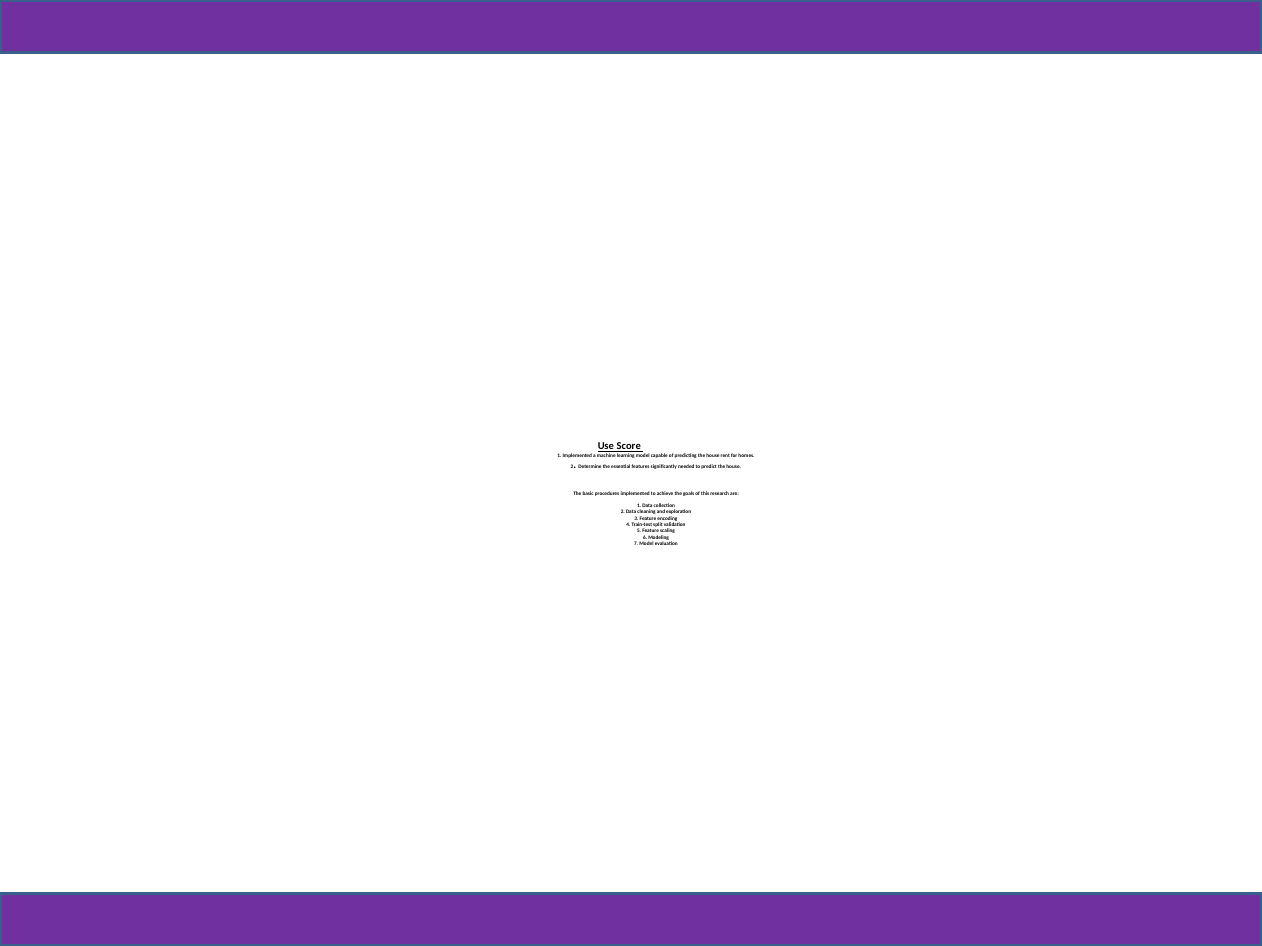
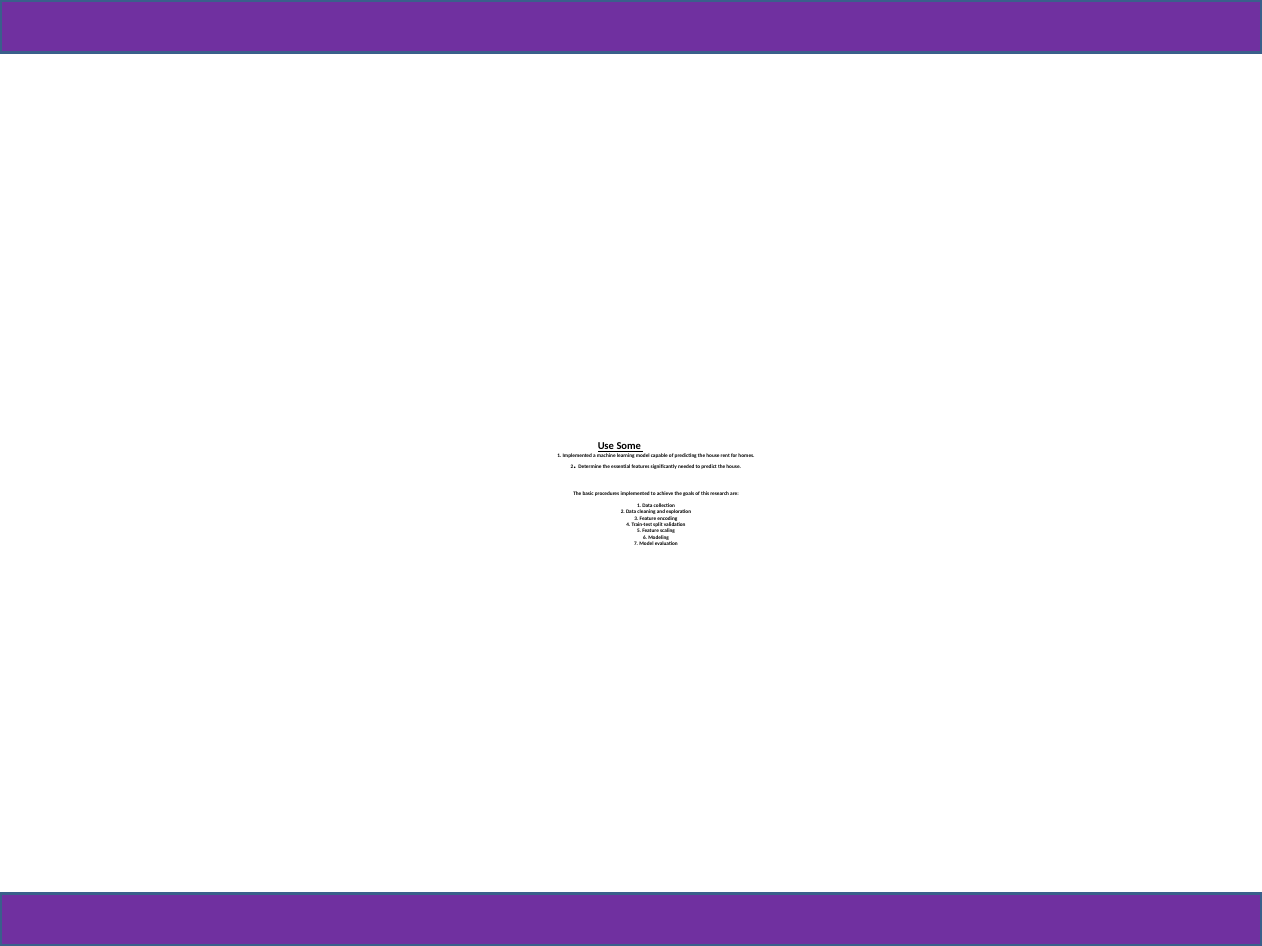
Score: Score -> Some (629, 447)
